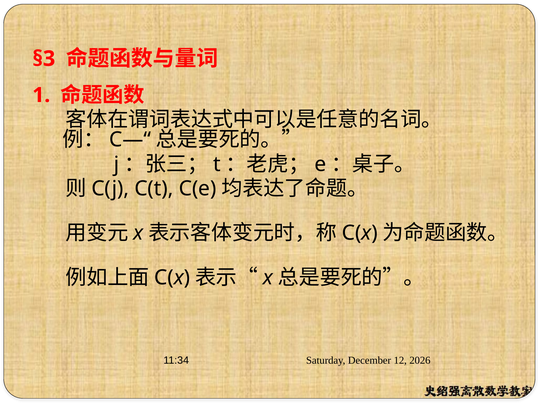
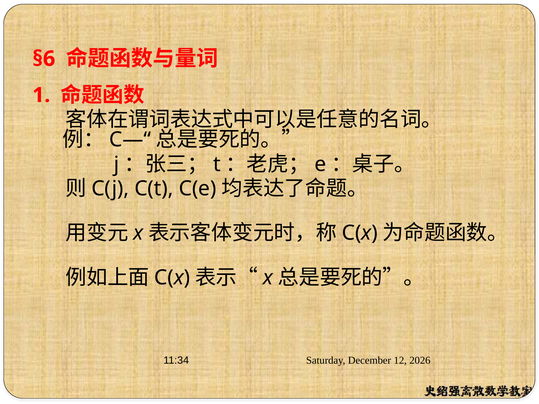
§3: §3 -> §6 (44, 59)
